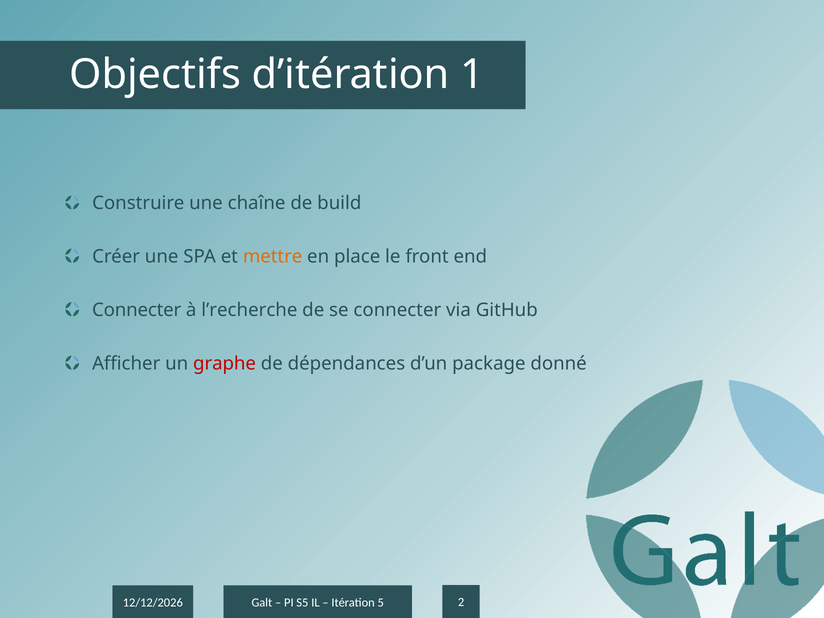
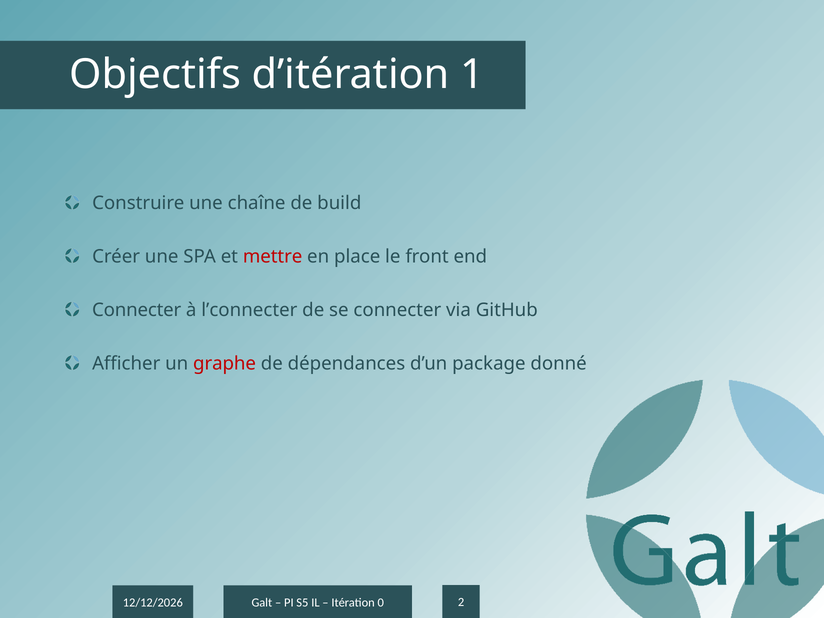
mettre colour: orange -> red (273, 257)
l’recherche: l’recherche -> l’connecter (249, 310)
5: 5 -> 0 (381, 602)
